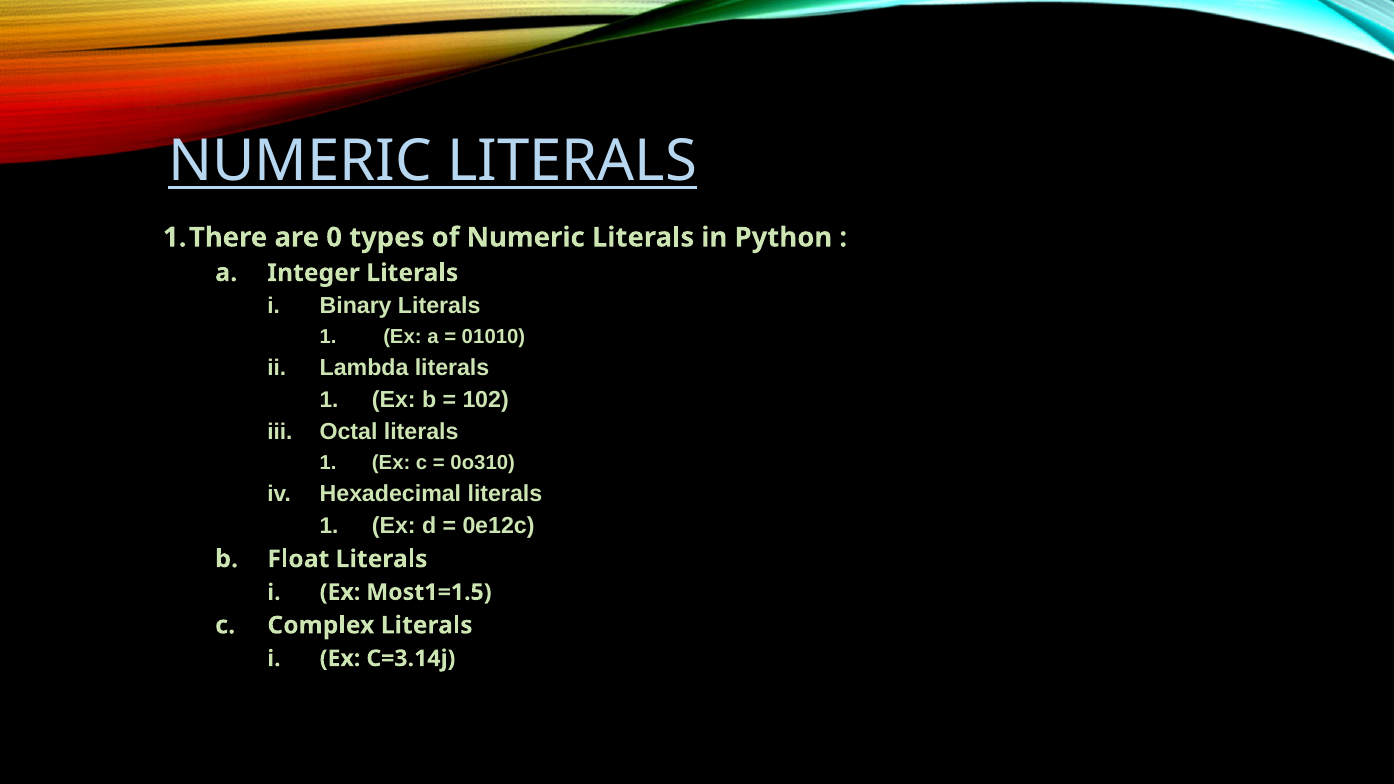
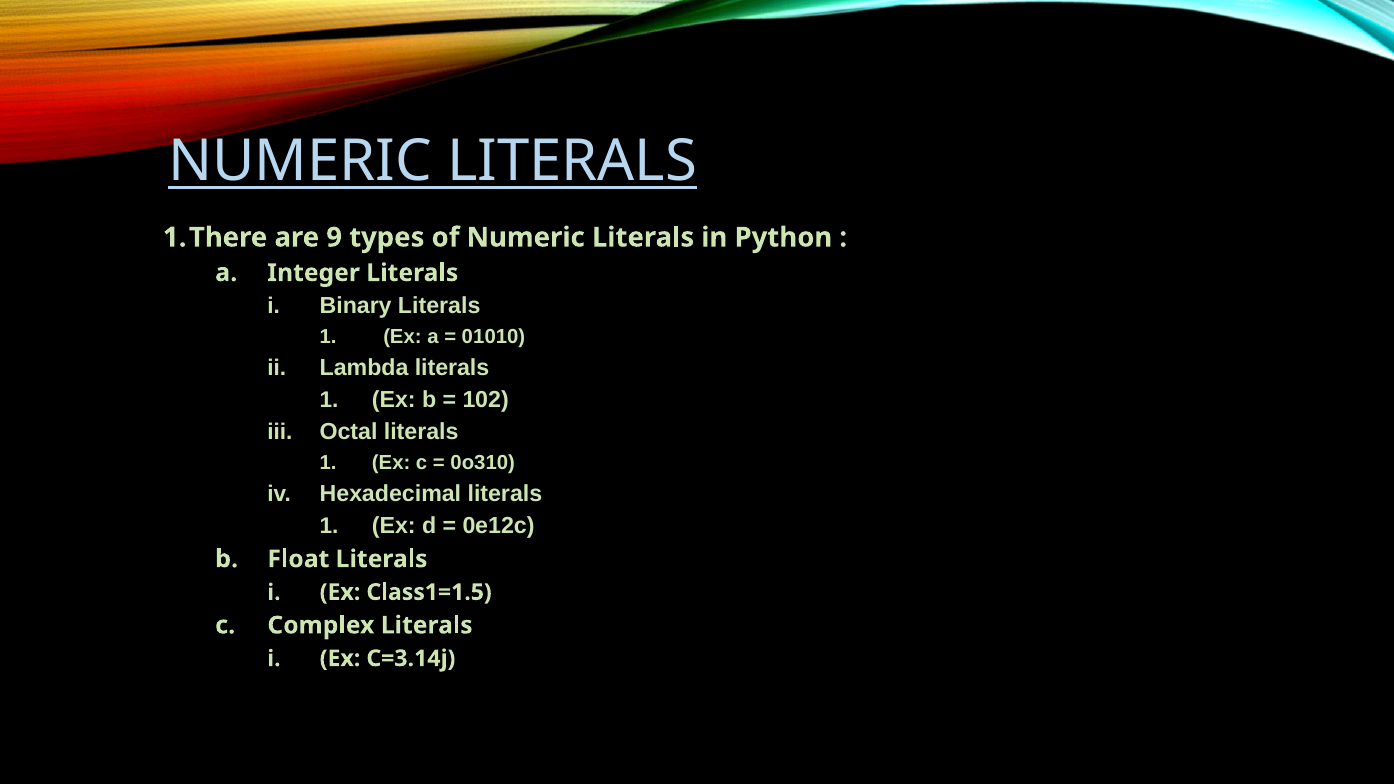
0: 0 -> 9 (334, 237)
Most1=1.5: Most1=1.5 -> Class1=1.5 (429, 592)
